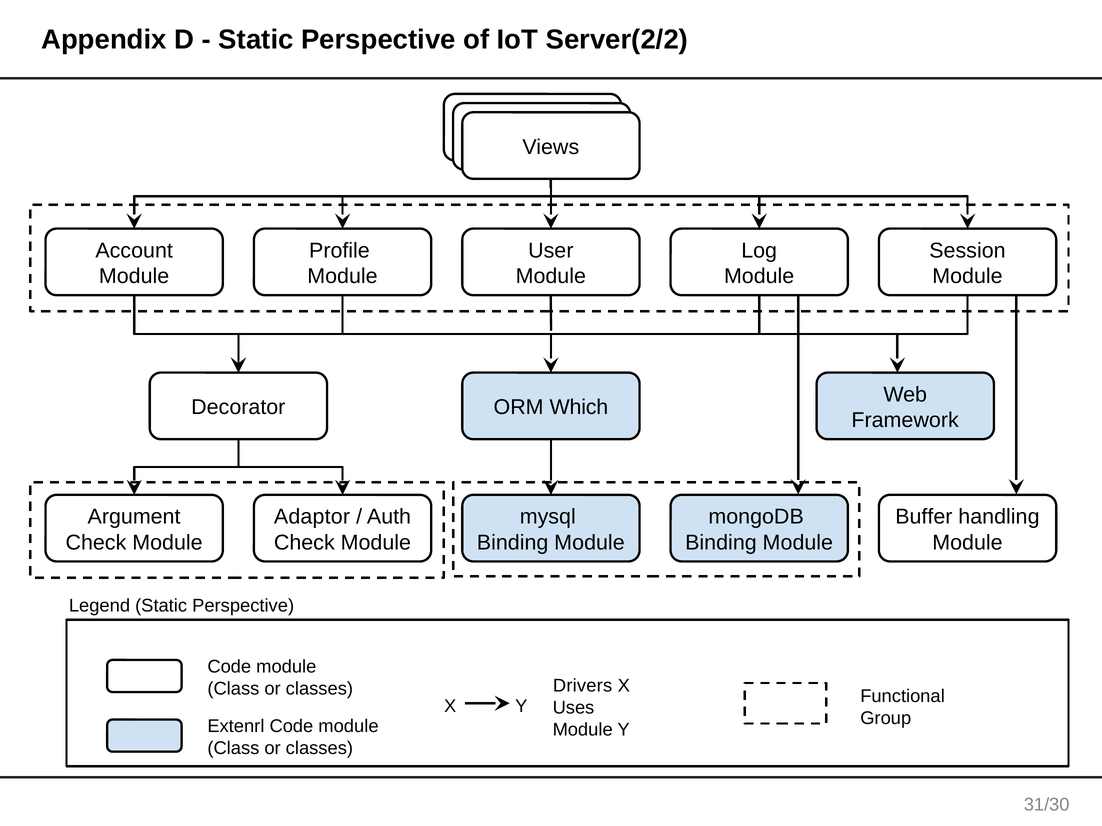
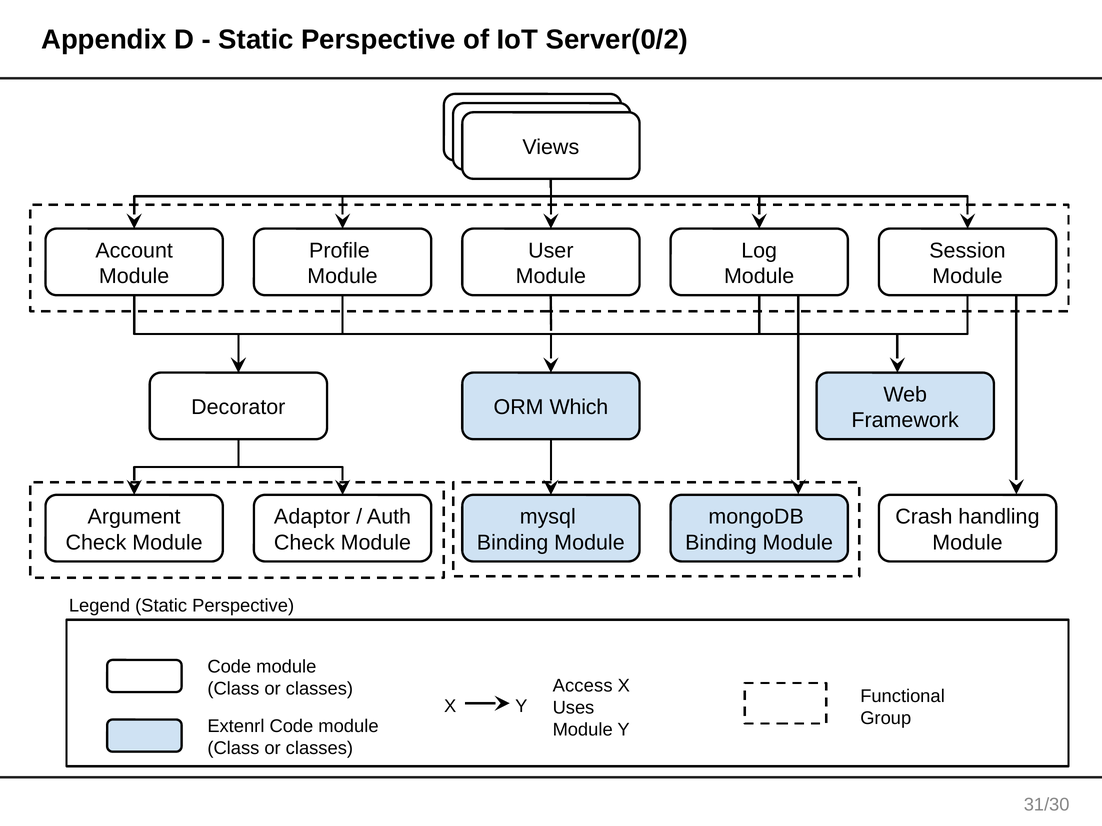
Server(2/2: Server(2/2 -> Server(0/2 (617, 40)
Buffer: Buffer -> Crash (924, 517)
Drivers: Drivers -> Access (583, 686)
